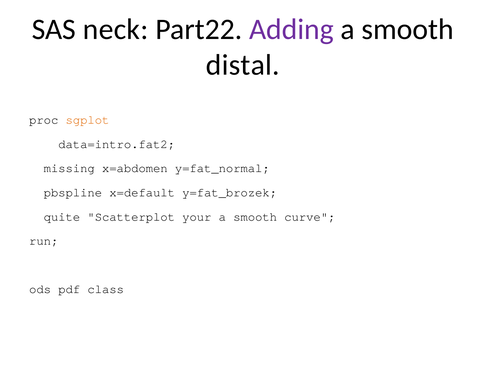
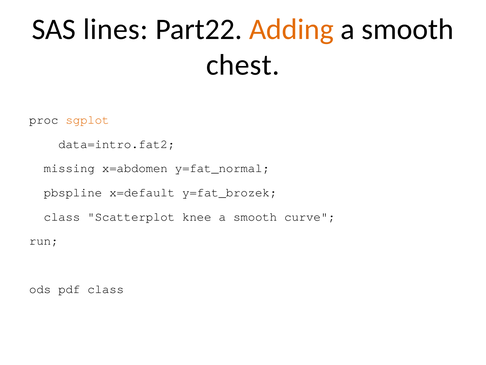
neck: neck -> lines (116, 29)
Adding colour: purple -> orange (291, 29)
distal: distal -> chest (243, 65)
quite: quite -> class (62, 216)
your: your -> knee (197, 216)
